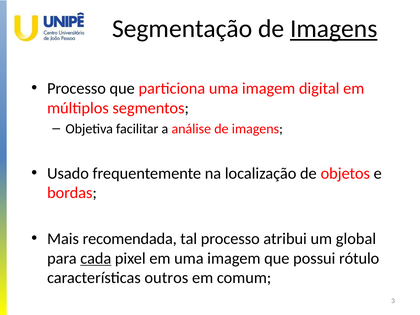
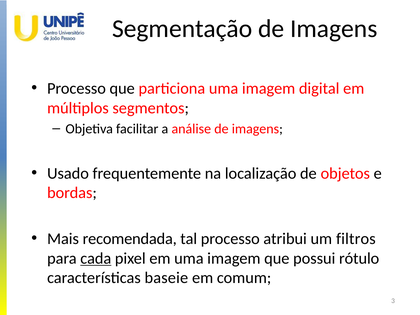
Imagens underline: present -> none (334, 29)
global: global -> filtros (356, 239)
outros: outros -> baseie (166, 278)
